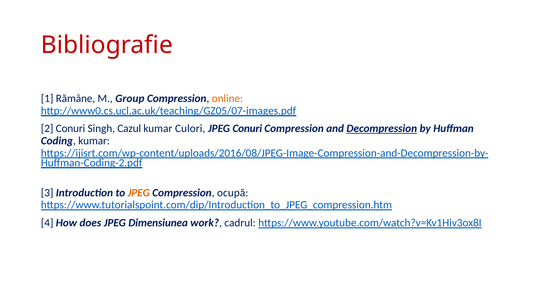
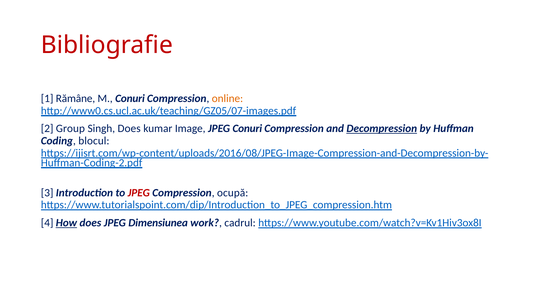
M Group: Group -> Conuri (130, 98)
2 Conuri: Conuri -> Group (70, 128)
Singh Cazul: Cazul -> Does (129, 128)
Culori: Culori -> Image (190, 128)
Coding kumar: kumar -> blocul (94, 140)
JPEG colour: orange -> red (139, 192)
How underline: none -> present (66, 223)
